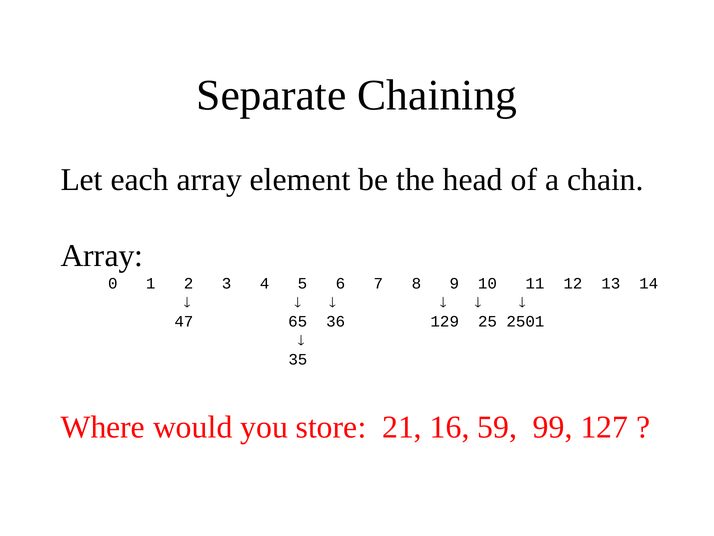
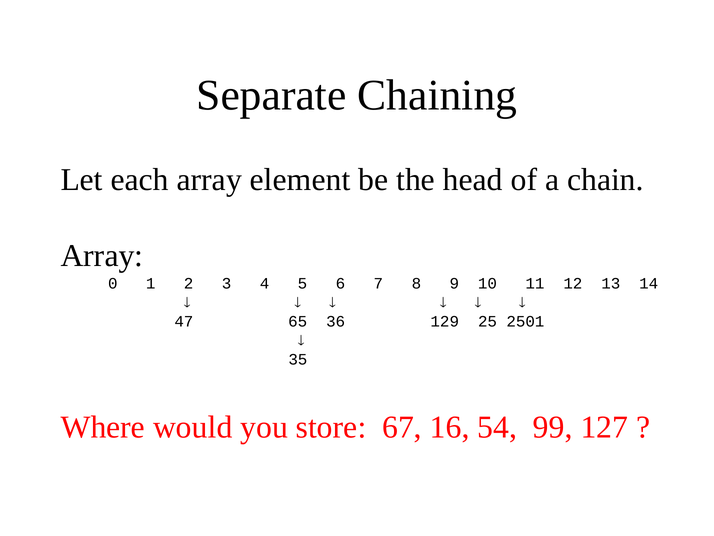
21: 21 -> 67 (402, 427)
59: 59 -> 54 (497, 427)
